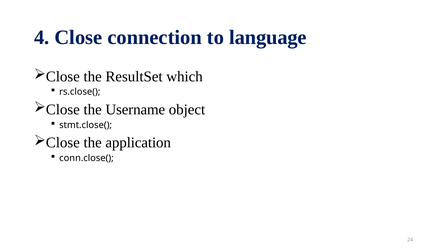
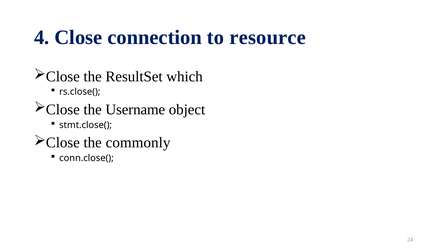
language: language -> resource (268, 38)
application: application -> commonly (138, 143)
